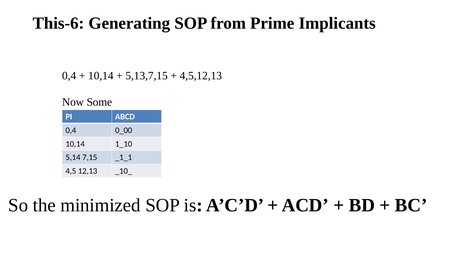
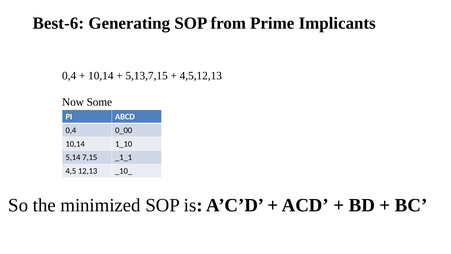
This-6: This-6 -> Best-6 (58, 23)
